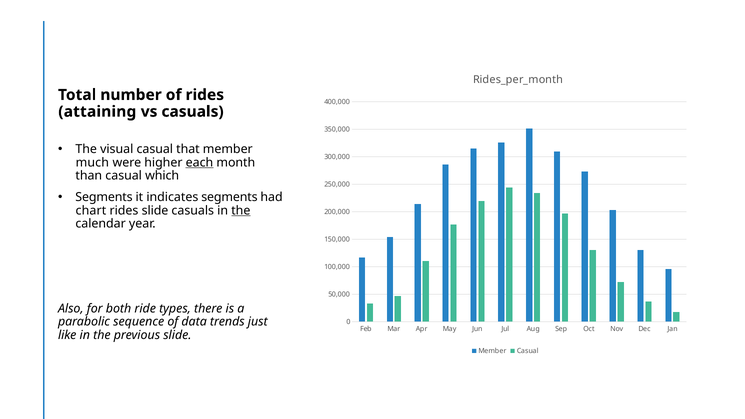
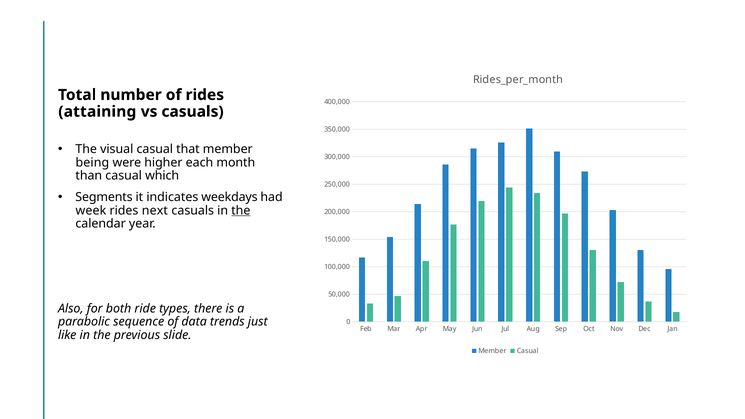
much: much -> being (92, 163)
each underline: present -> none (199, 163)
indicates segments: segments -> weekdays (229, 197)
chart: chart -> week (91, 210)
rides slide: slide -> next (155, 210)
